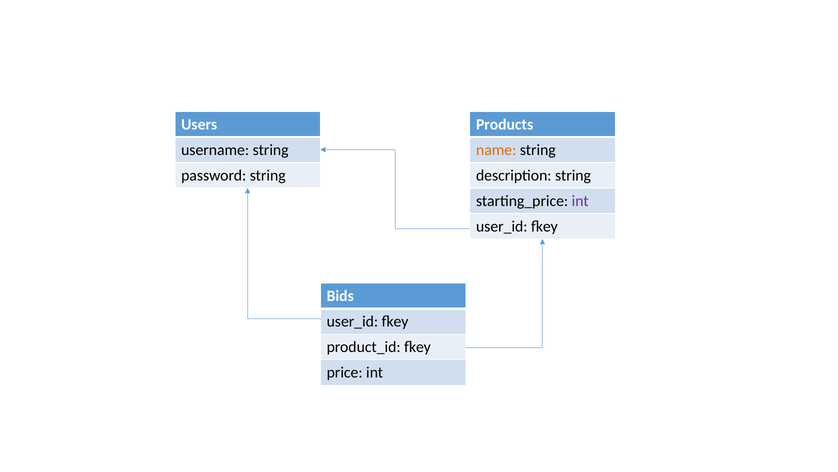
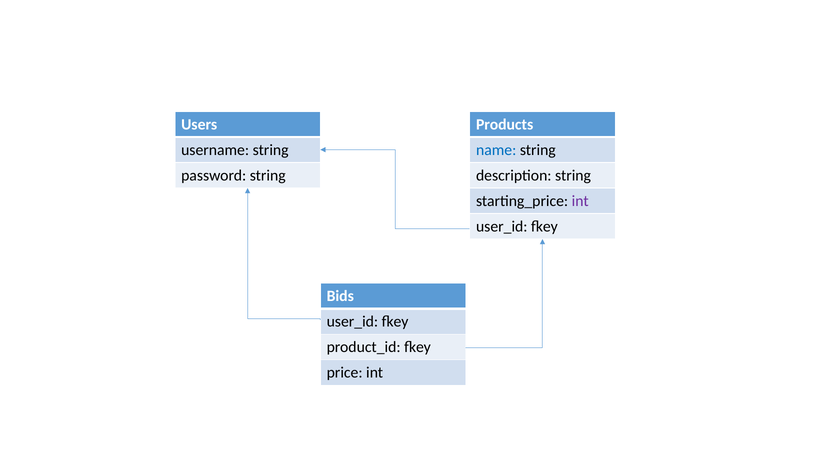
name colour: orange -> blue (496, 150)
